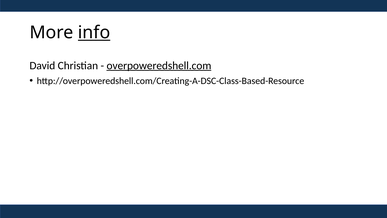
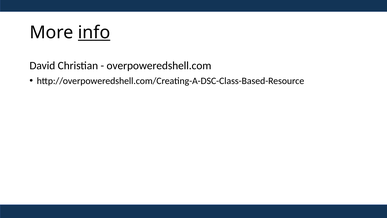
overpoweredshell.com underline: present -> none (159, 65)
